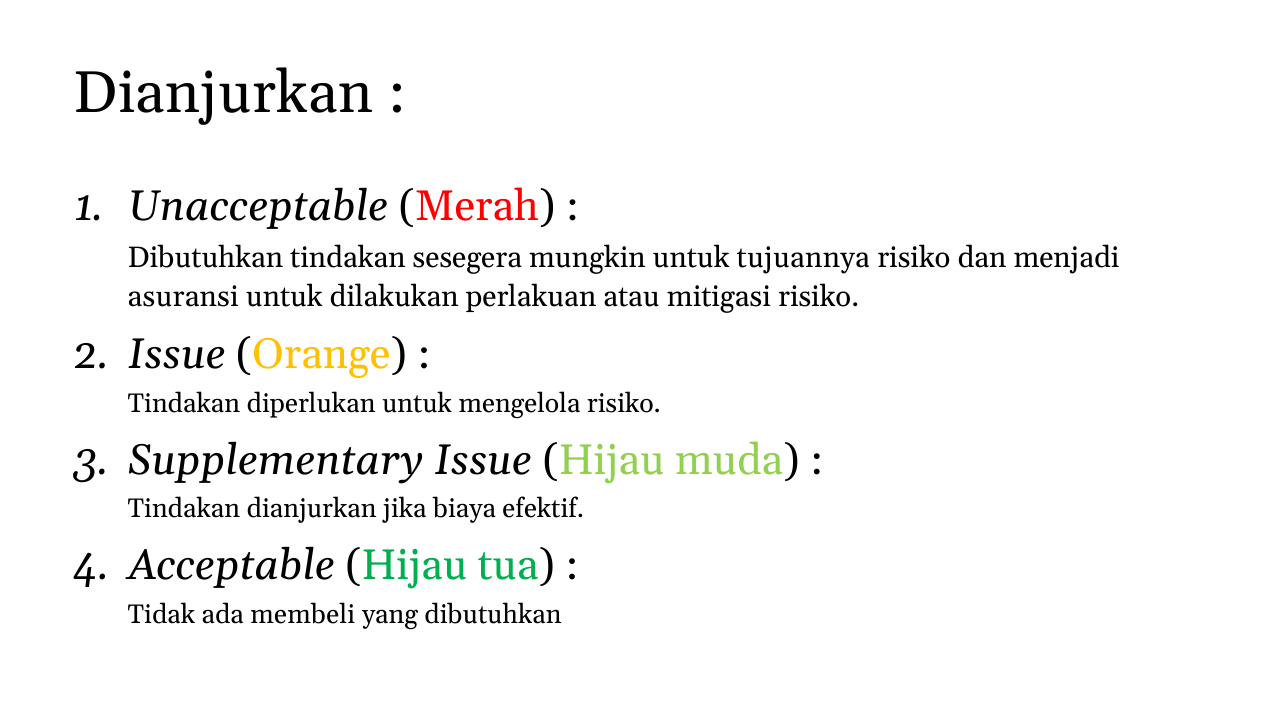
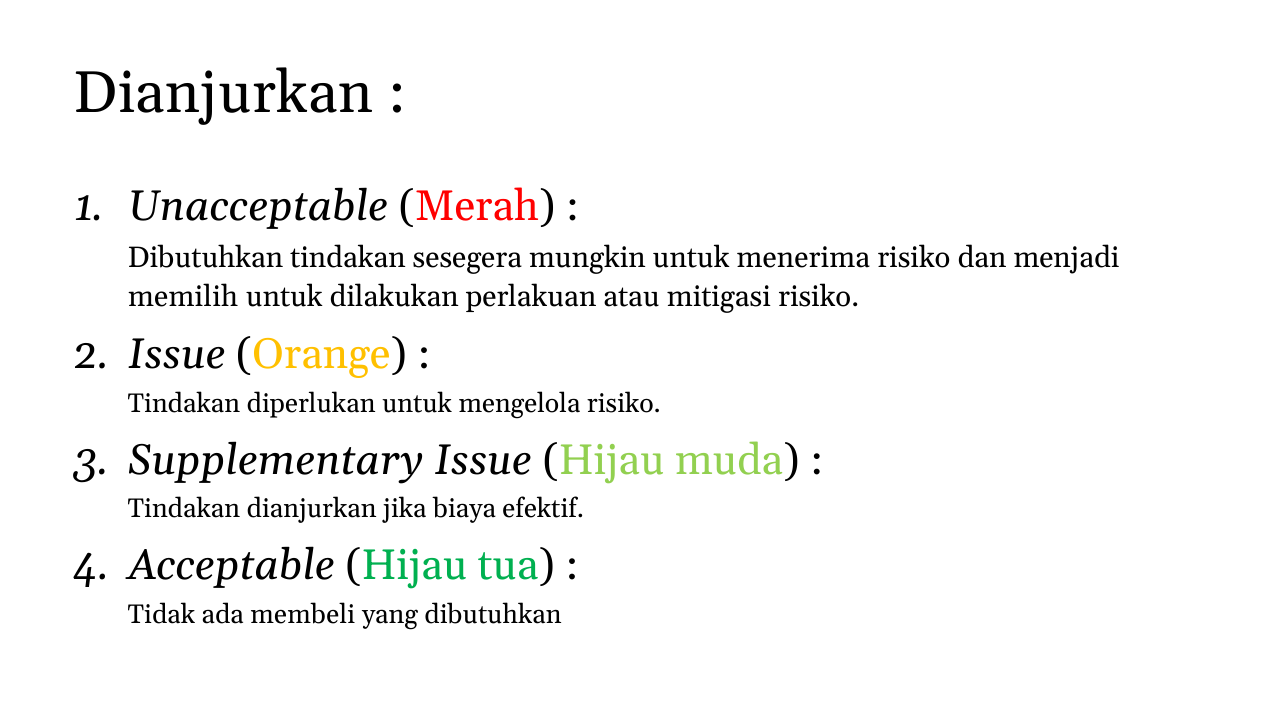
tujuannya: tujuannya -> menerima (803, 258)
asuransi: asuransi -> memilih (183, 297)
